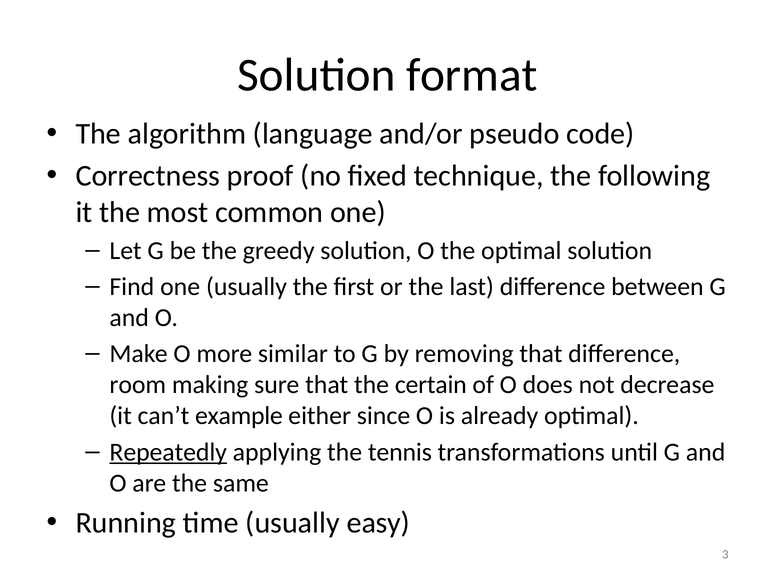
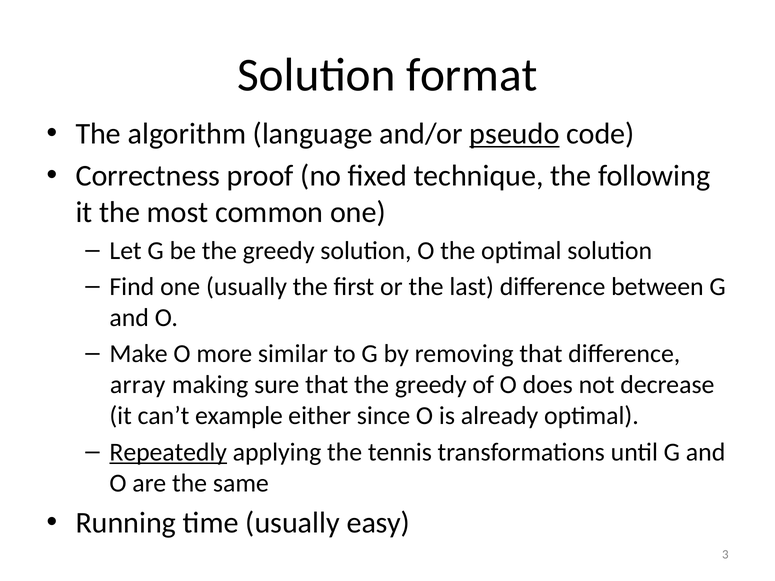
pseudo underline: none -> present (514, 134)
room: room -> array (138, 385)
that the certain: certain -> greedy (431, 385)
